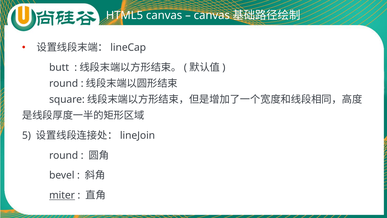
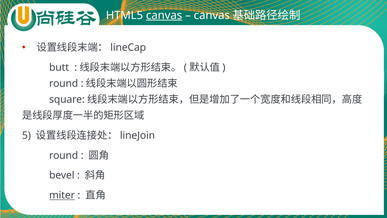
canvas underline: none -> present (164, 15)
